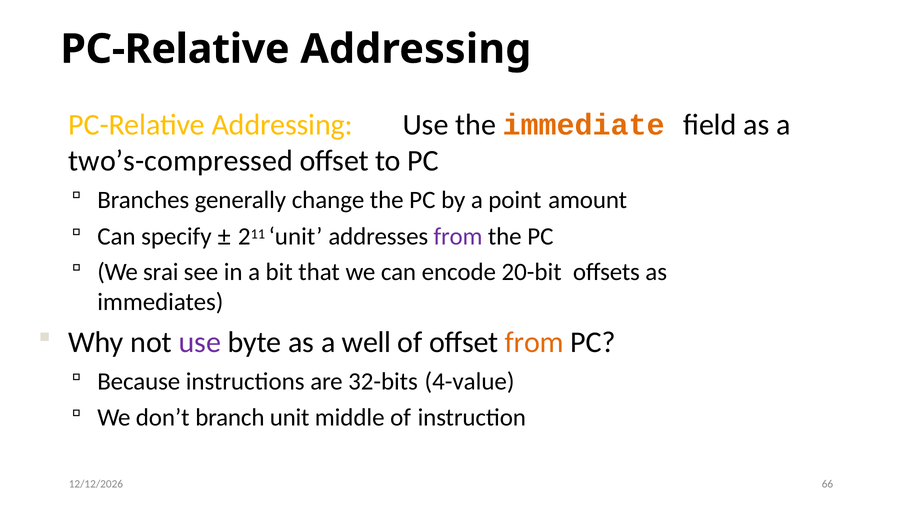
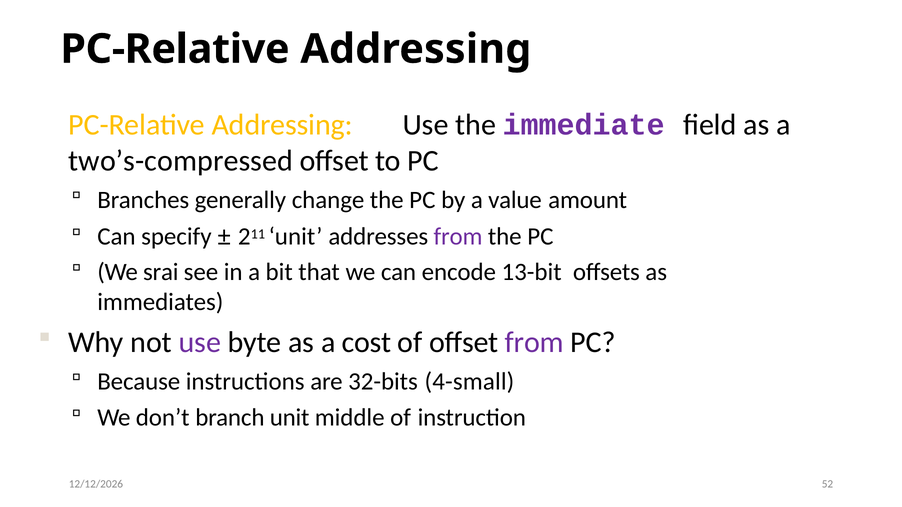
immediate colour: orange -> purple (584, 125)
point: point -> value (515, 200)
20-bit: 20-bit -> 13-bit (532, 272)
well: well -> cost (367, 343)
from colour: orange -> purple (534, 343)
4-value: 4-value -> 4-small (469, 382)
66: 66 -> 52 (827, 484)
